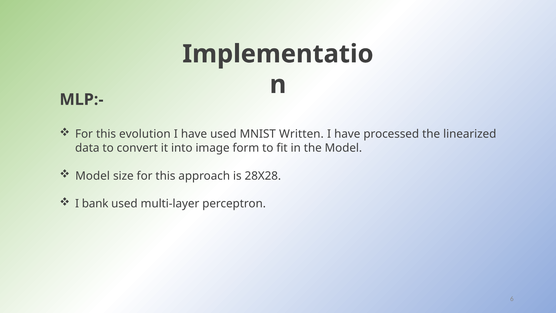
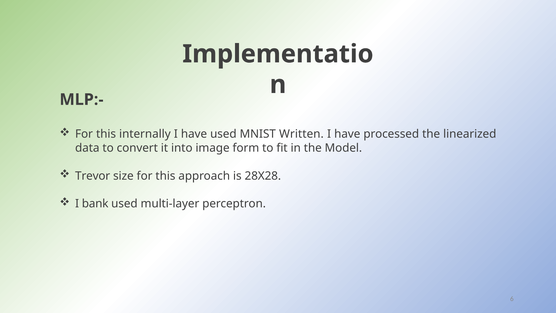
evolution: evolution -> internally (145, 134)
Model: Model -> Trevor (93, 176)
